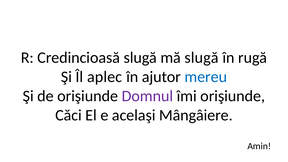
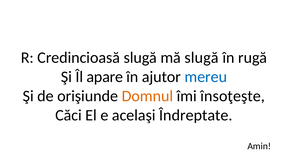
aplec: aplec -> apare (105, 77)
Domnul colour: purple -> orange (147, 96)
îmi orişiunde: orişiunde -> însoţeşte (233, 96)
Mângâiere: Mângâiere -> Îndreptate (196, 115)
